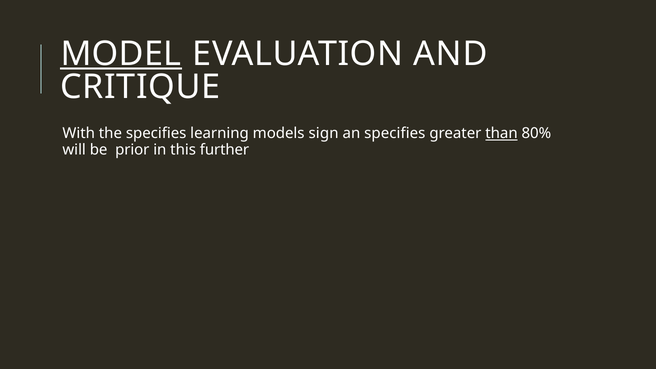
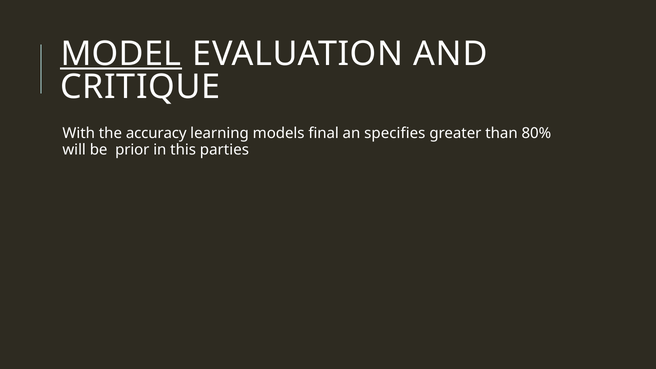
the specifies: specifies -> accuracy (156, 133)
sign: sign -> final (324, 133)
than underline: present -> none (501, 133)
further: further -> parties (224, 150)
